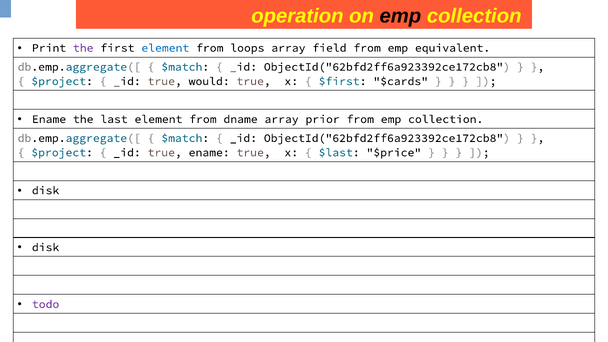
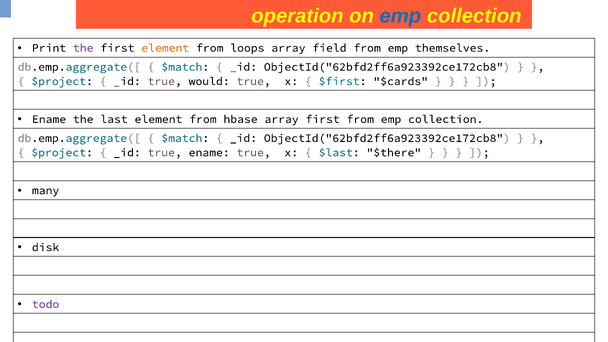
emp colour: black -> blue (400, 16)
element colour: blue -> orange (165, 48)
equivalent: equivalent -> themselves (453, 48)
dname: dname -> hbase (241, 119)
array prior: prior -> first (323, 119)
$price: $price -> $there (394, 152)
disk: disk -> many (46, 190)
